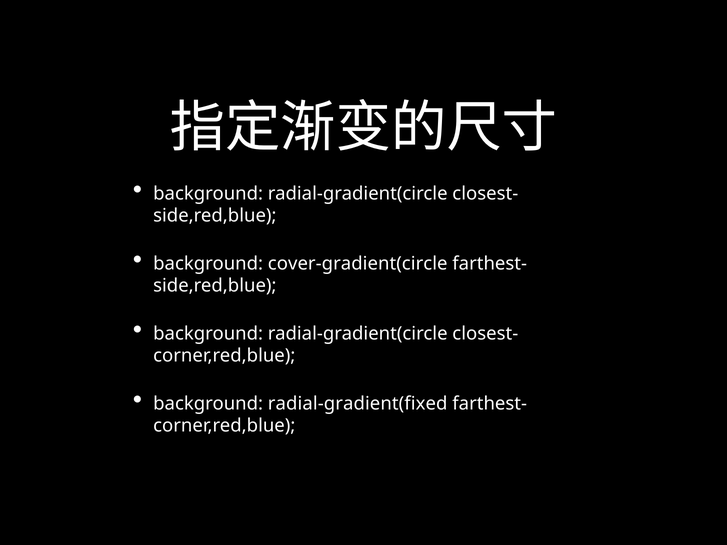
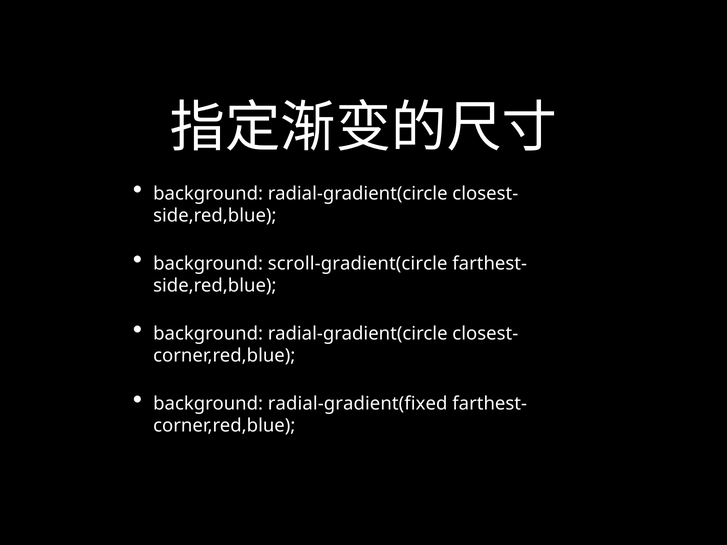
cover-gradient(circle: cover-gradient(circle -> scroll-gradient(circle (358, 264)
